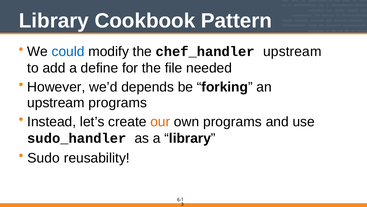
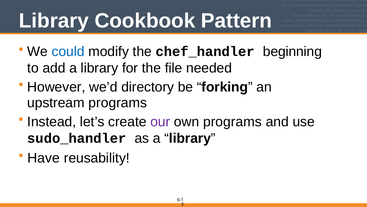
chef_handler upstream: upstream -> beginning (292, 52)
add a define: define -> library (99, 68)
depends: depends -> directory (148, 87)
our colour: orange -> purple (160, 121)
Sudo: Sudo -> Have (44, 158)
